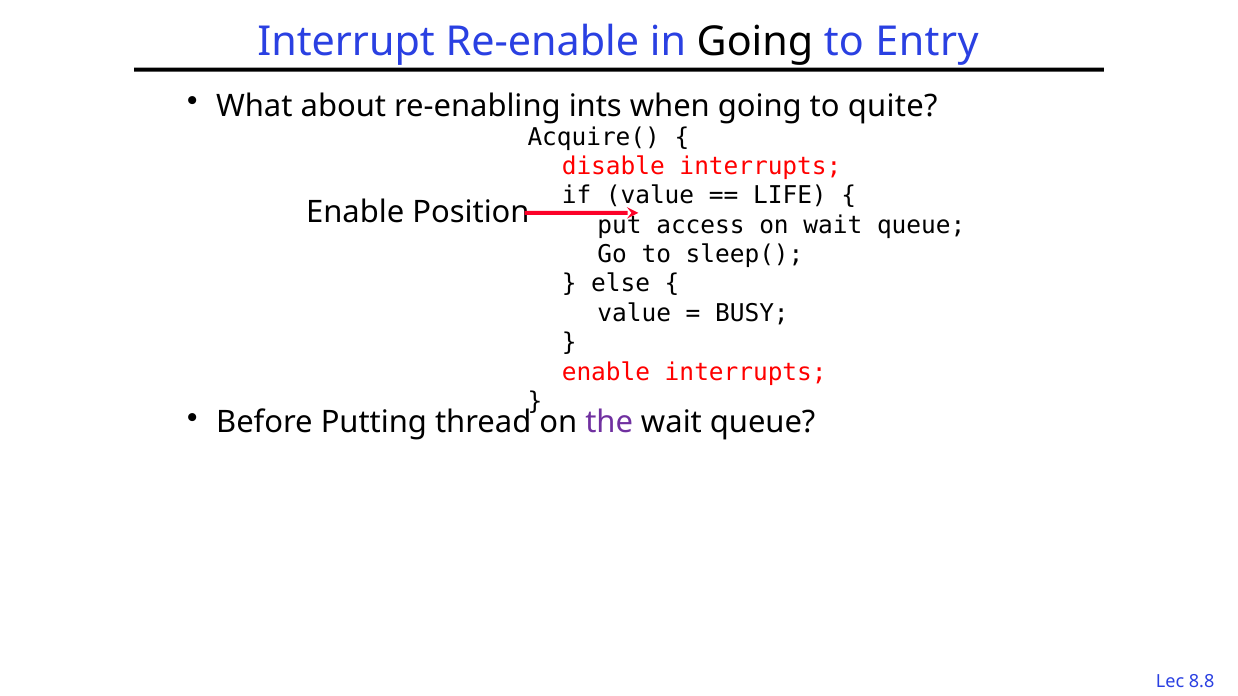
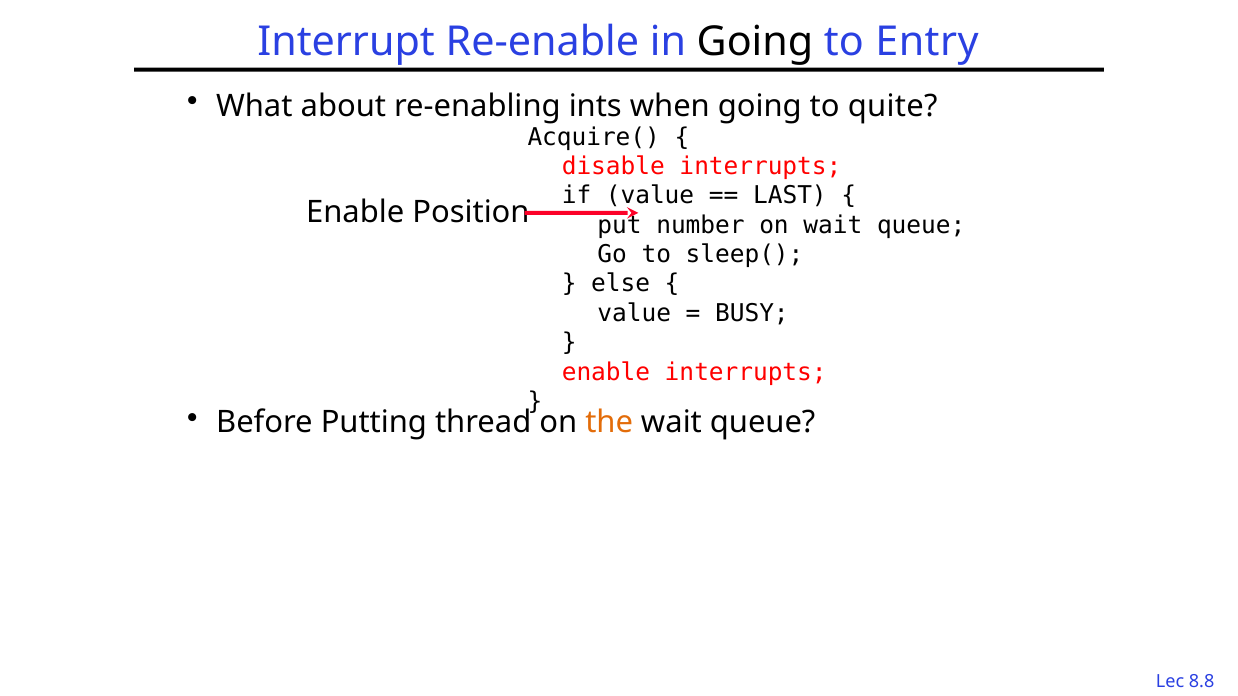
LIFE: LIFE -> LAST (790, 196)
access: access -> number (700, 225)
the colour: purple -> orange (609, 423)
